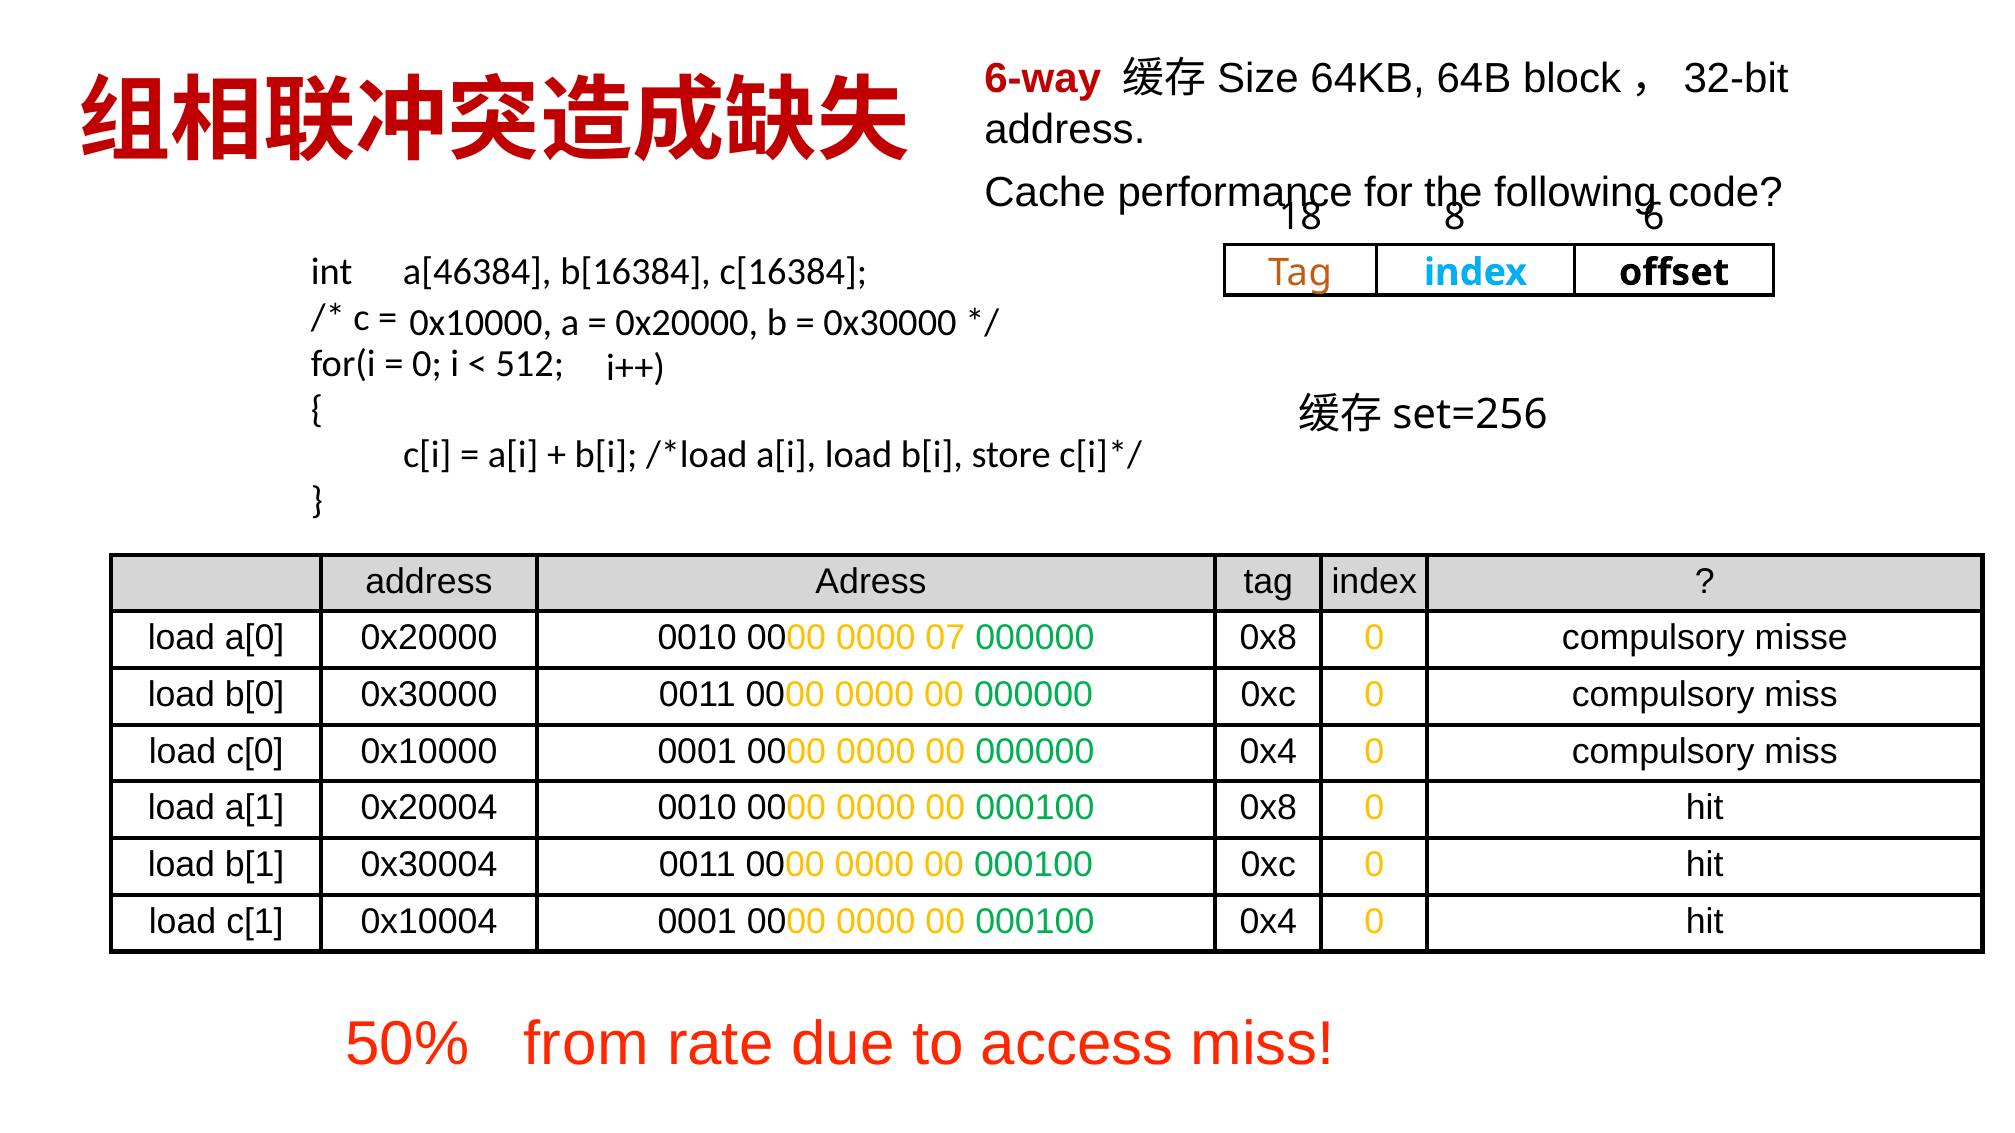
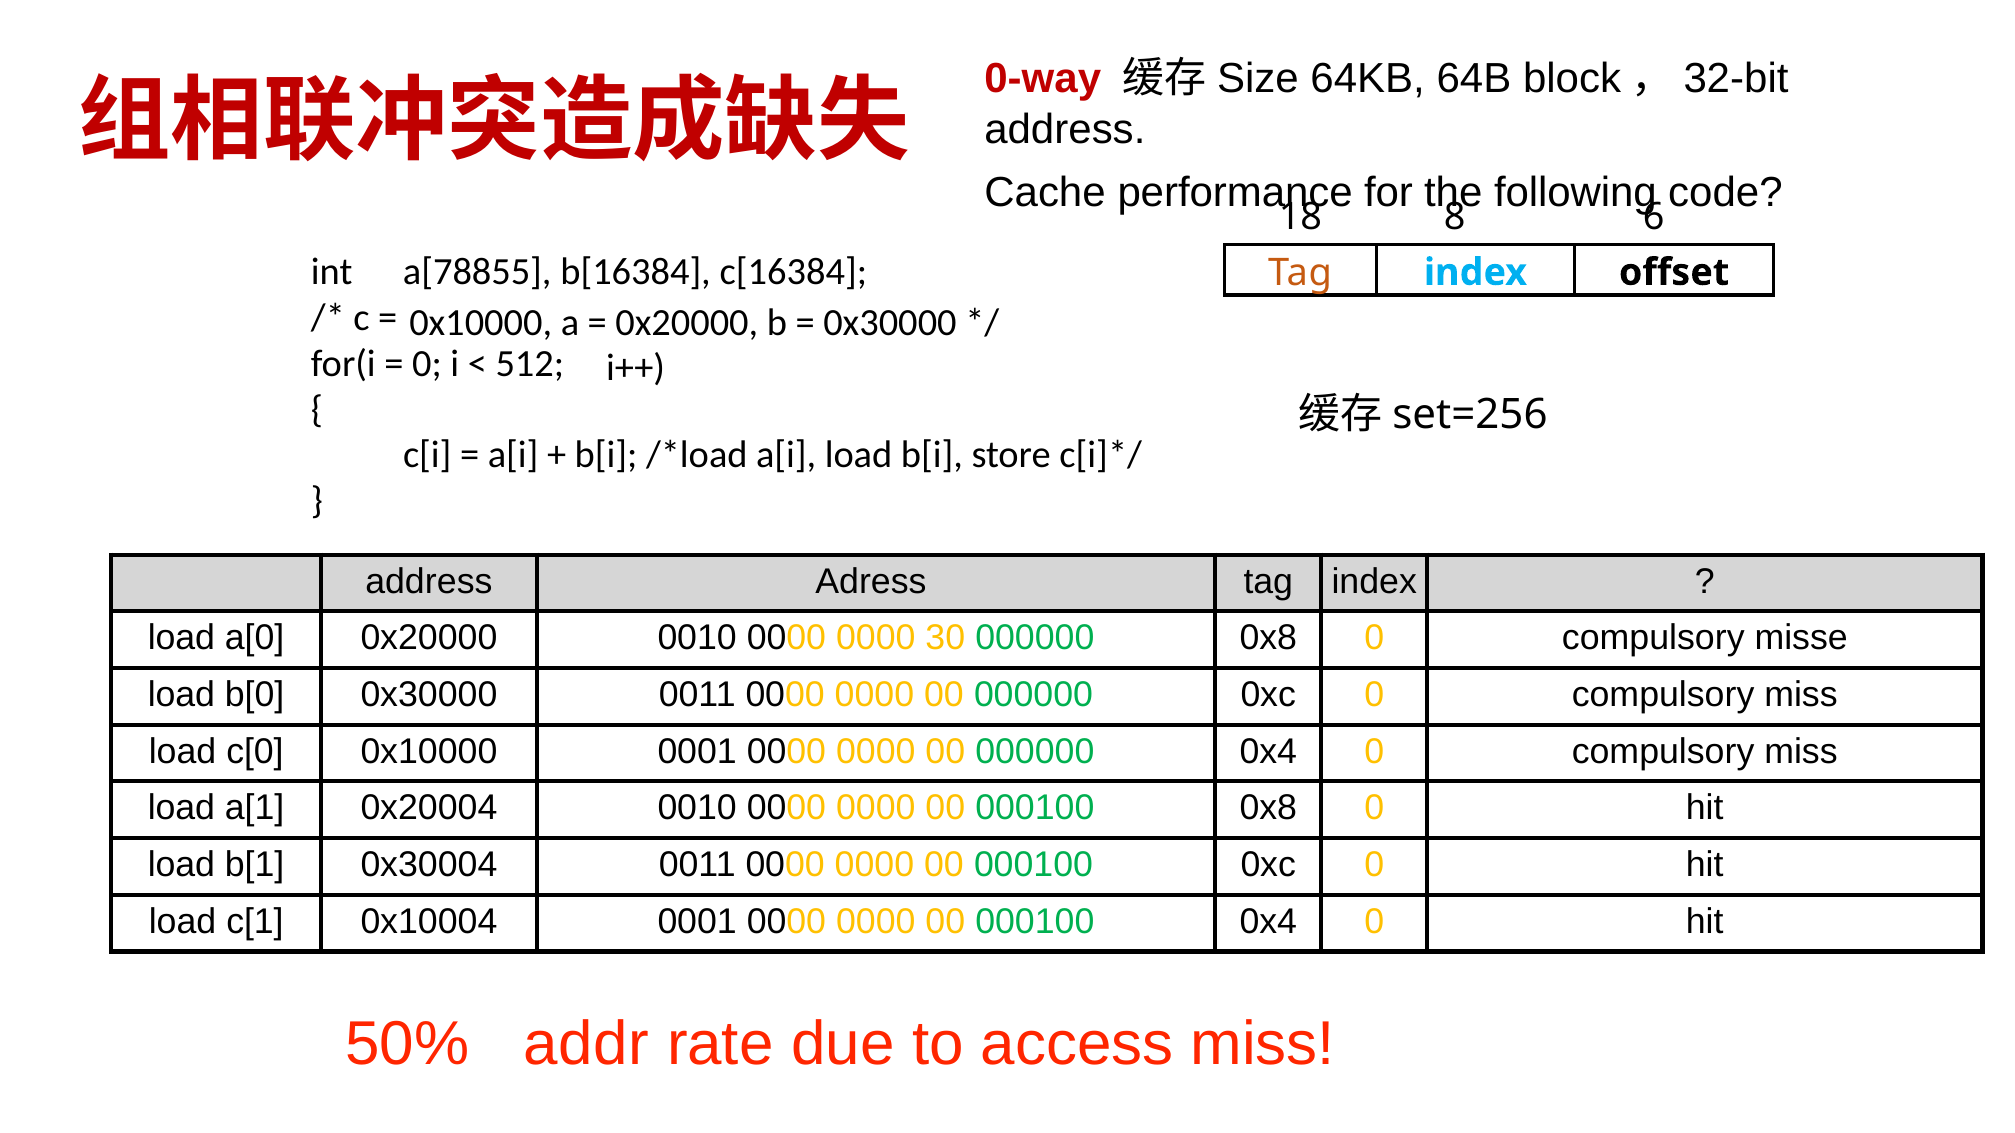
6-way: 6-way -> 0-way (1043, 79)
a[46384: a[46384 -> a[78855 (477, 272)
07: 07 -> 30 (945, 638)
from: from -> addr (586, 1044)
